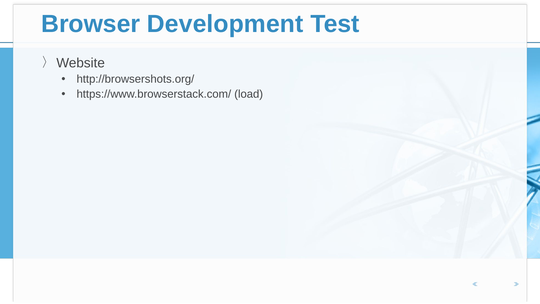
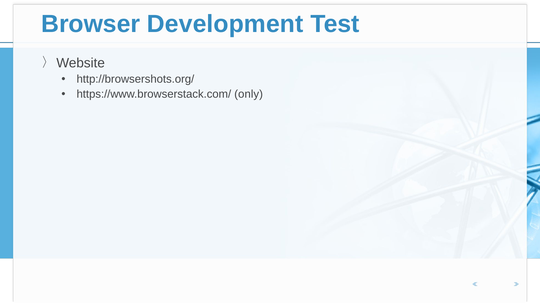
load: load -> only (249, 94)
